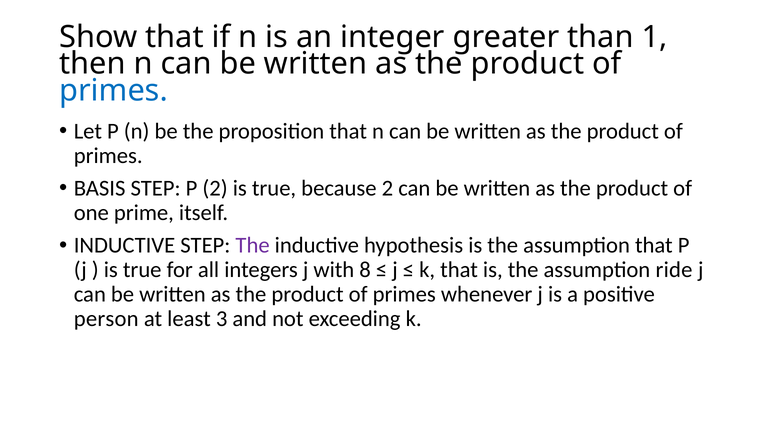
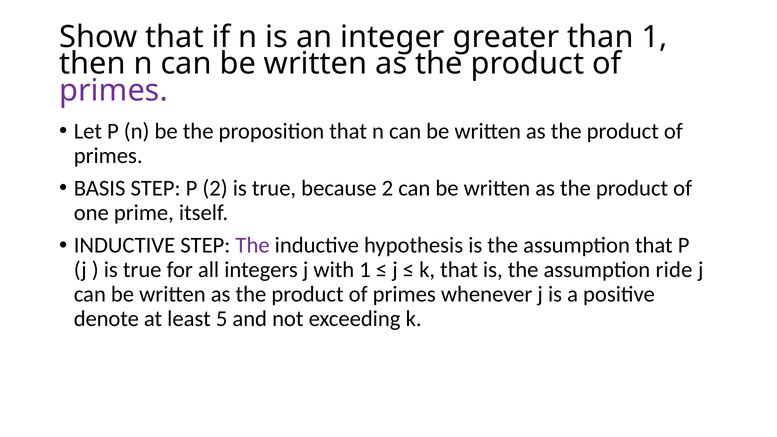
primes colour: blue -> purple (114, 90)
with 8: 8 -> 1 (365, 270)
person: person -> denote (106, 319)
3: 3 -> 5 (222, 319)
